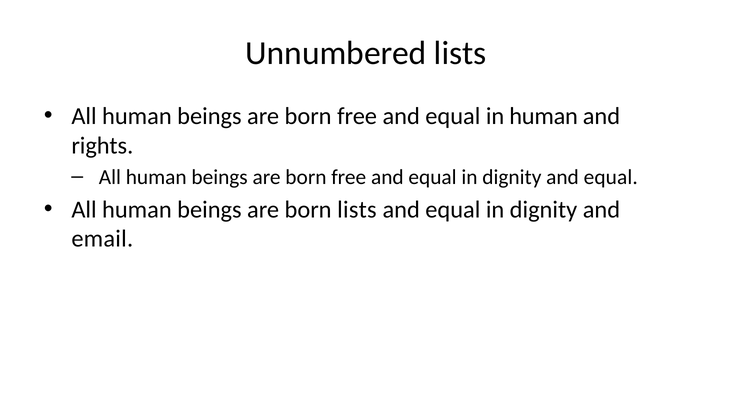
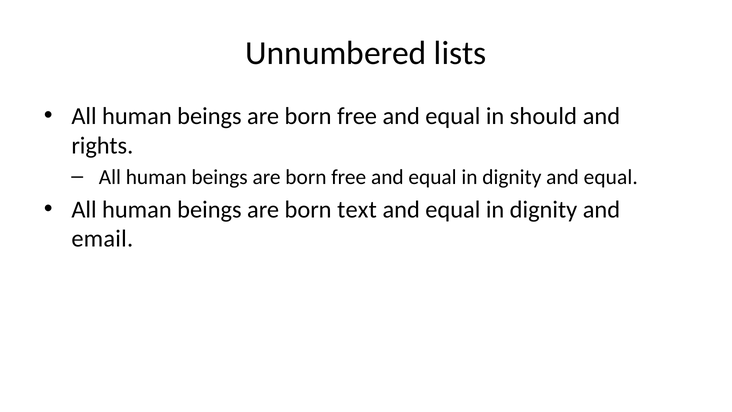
in human: human -> should (543, 116)
born lists: lists -> text (357, 209)
